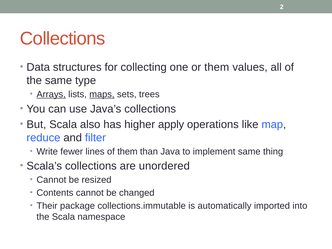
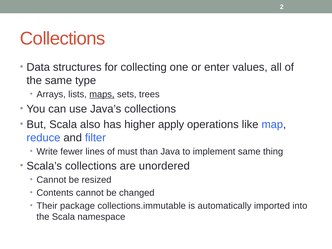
or them: them -> enter (217, 67)
Arrays underline: present -> none (51, 94)
of them: them -> must (127, 152)
